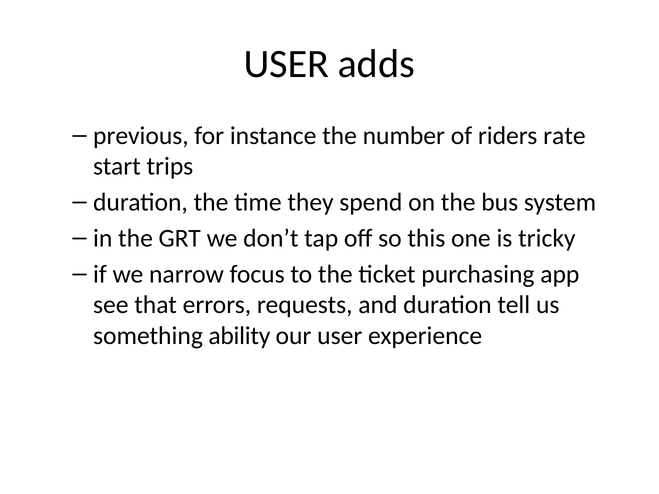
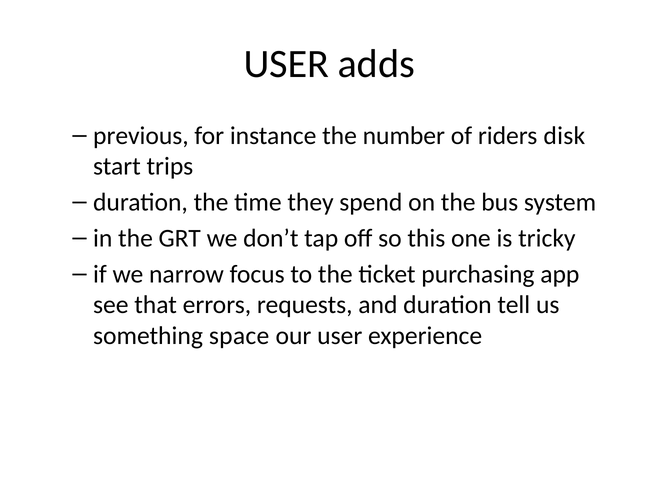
rate: rate -> disk (564, 136)
ability: ability -> space (239, 336)
